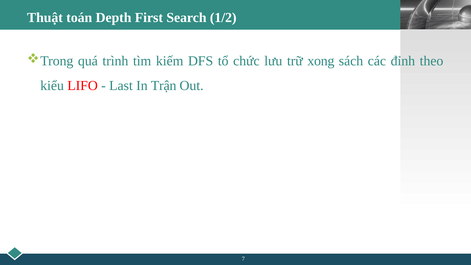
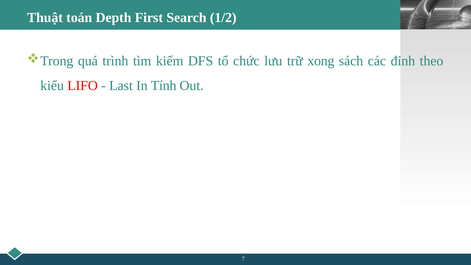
Trận: Trận -> Tính (164, 86)
